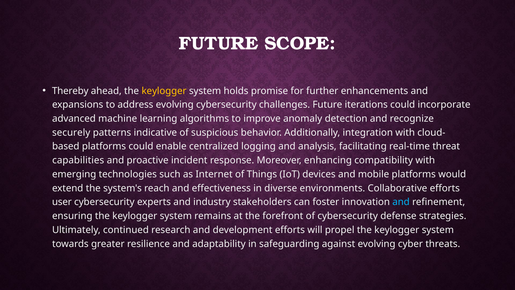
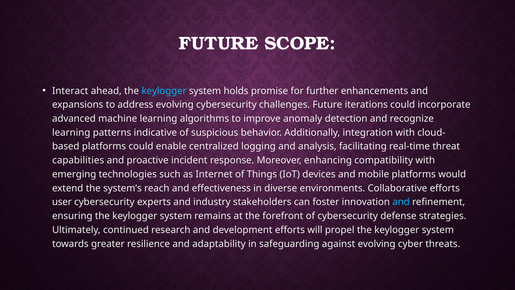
Thereby: Thereby -> Interact (70, 91)
keylogger colour: yellow -> light blue (164, 91)
securely: securely -> learning (71, 132)
